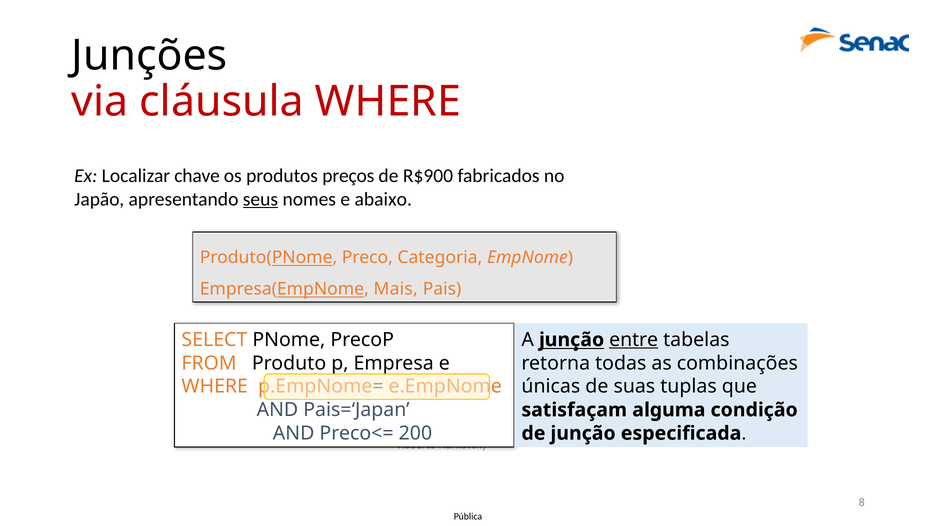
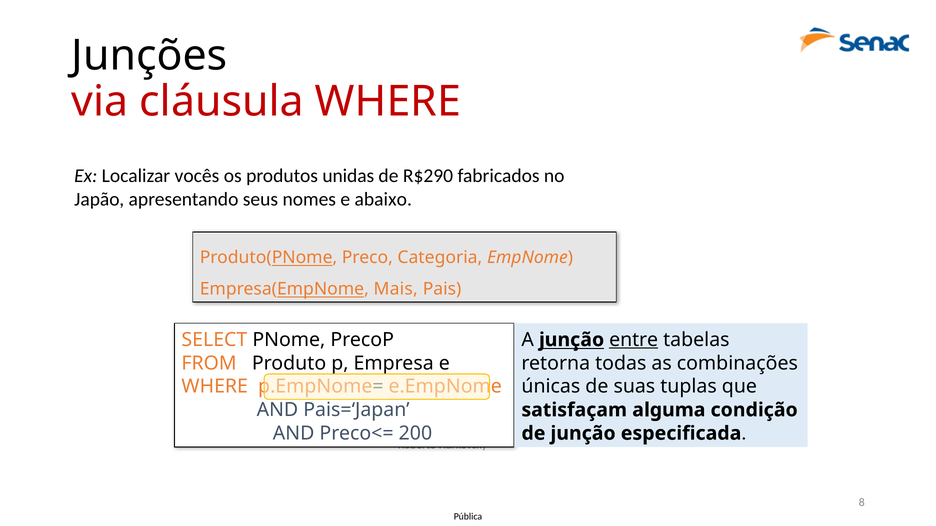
chave: chave -> vocês (197, 176)
preços: preços -> unidas (348, 176)
R$900: R$900 -> R$290 (428, 176)
seus underline: present -> none (260, 199)
